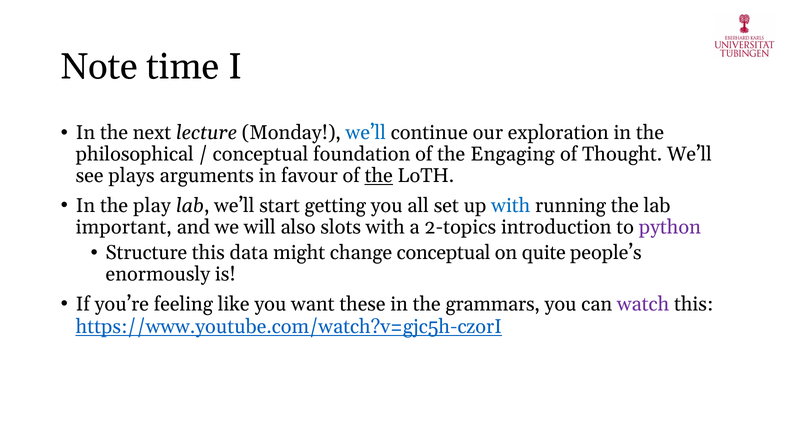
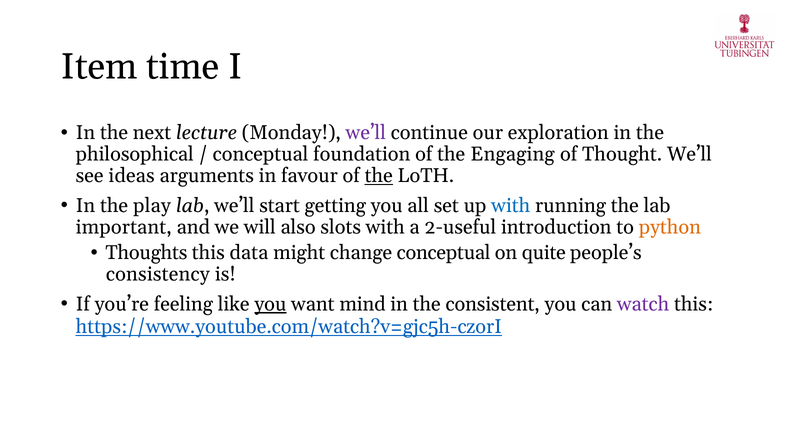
Note: Note -> Item (99, 67)
we’ll colour: blue -> purple (366, 133)
plays: plays -> ideas (132, 176)
2-topics: 2-topics -> 2-useful (460, 227)
python colour: purple -> orange (670, 227)
Structure: Structure -> Thoughts (146, 253)
enormously: enormously -> consistency (158, 274)
you underline: none -> present (270, 304)
these: these -> mind (362, 304)
grammars: grammars -> consistent (493, 304)
